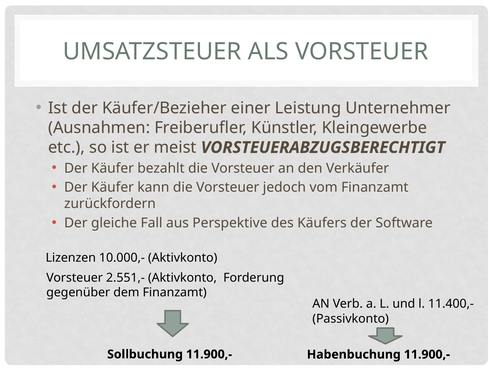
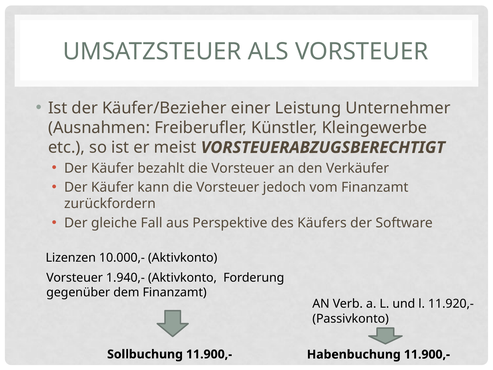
2.551,-: 2.551,- -> 1.940,- (125, 278)
11.400,-: 11.400,- -> 11.920,- (451, 304)
